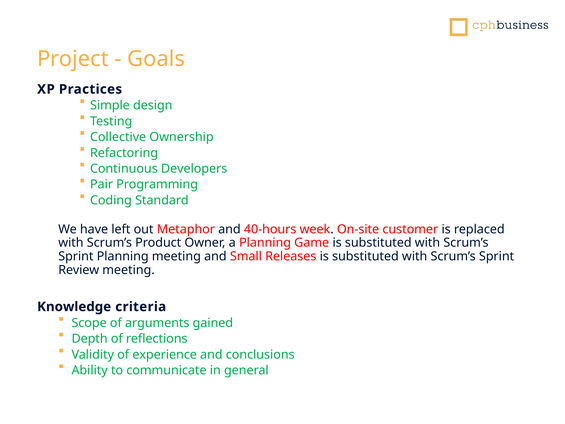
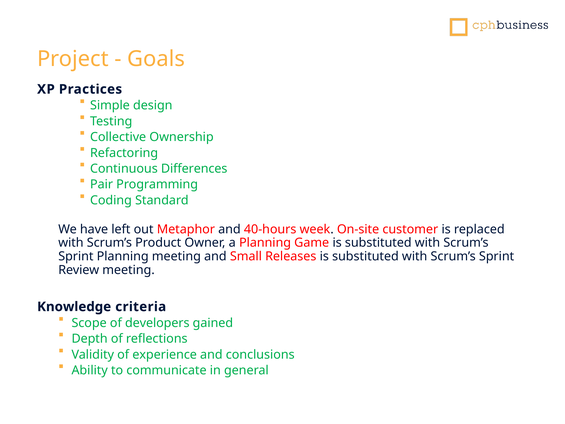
Developers: Developers -> Differences (194, 169)
arguments: arguments -> developers (157, 323)
